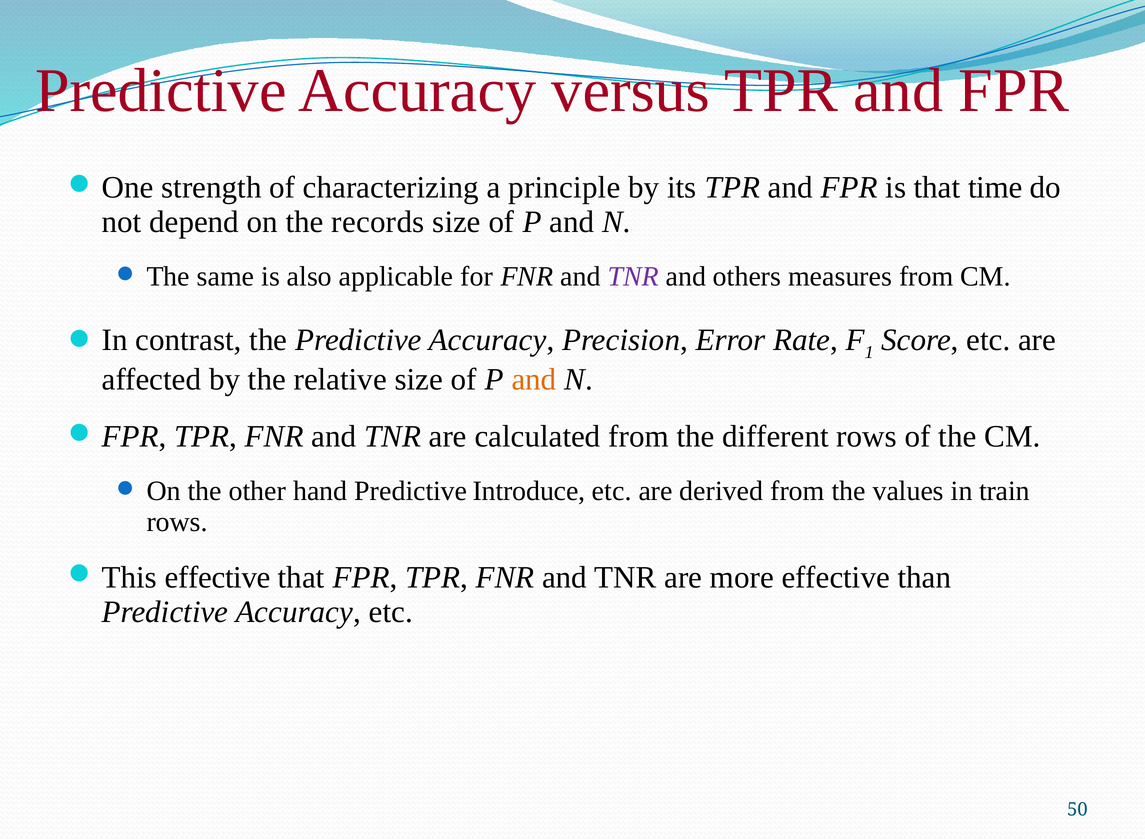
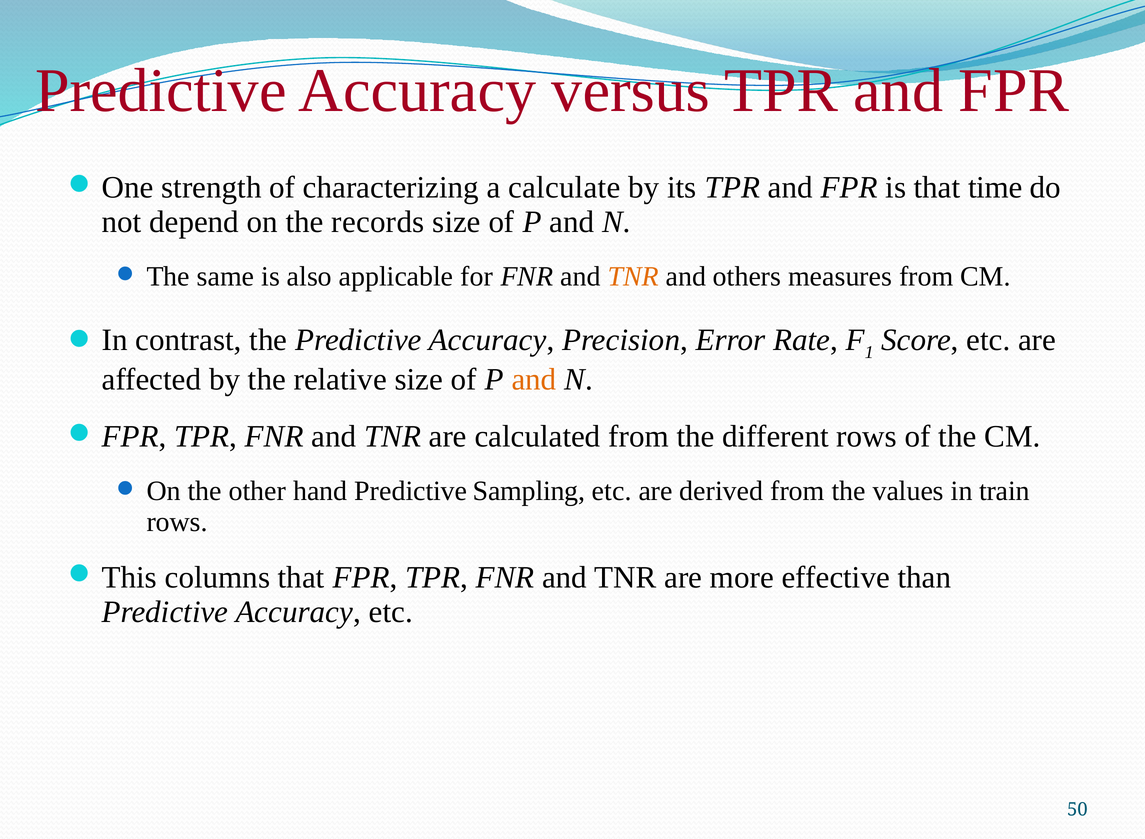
principle: principle -> calculate (564, 188)
TNR colour: purple -> orange (633, 277)
Introduce: Introduce -> Sampling (529, 491)
effective: effective -> columns (217, 577)
